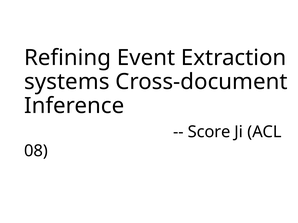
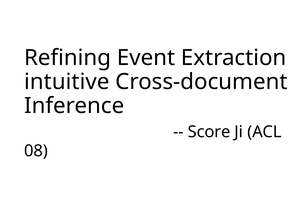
systems: systems -> intuitive (67, 82)
